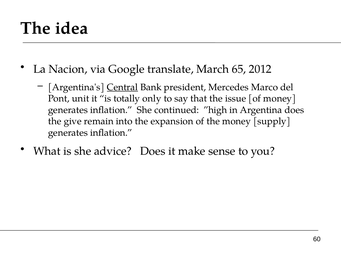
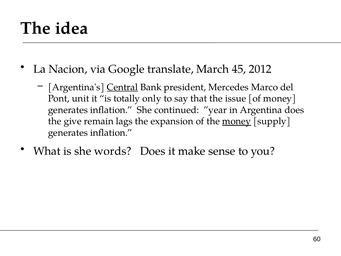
65: 65 -> 45 (239, 69)
”high: ”high -> ”year (215, 110)
into: into -> lags (124, 121)
money underline: none -> present (237, 121)
advice: advice -> words (113, 151)
